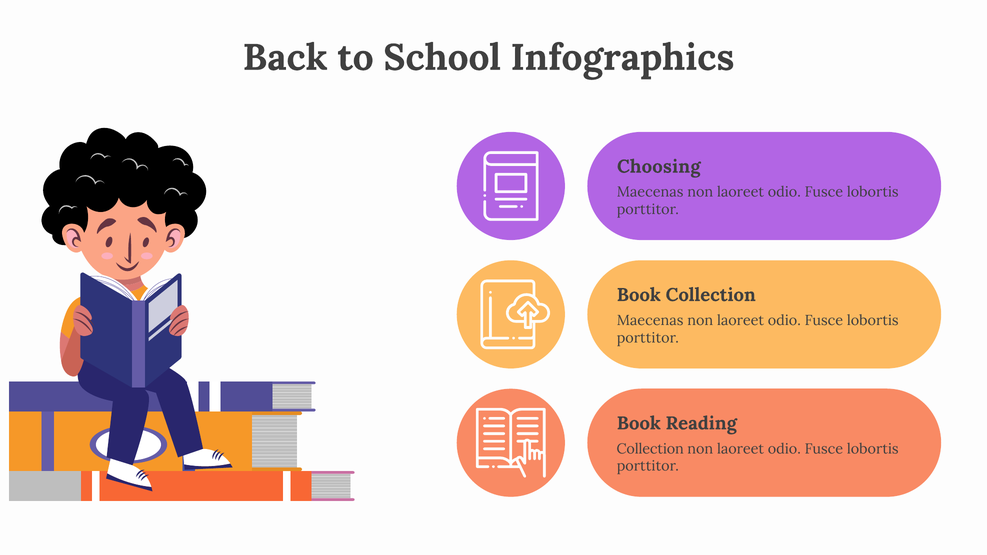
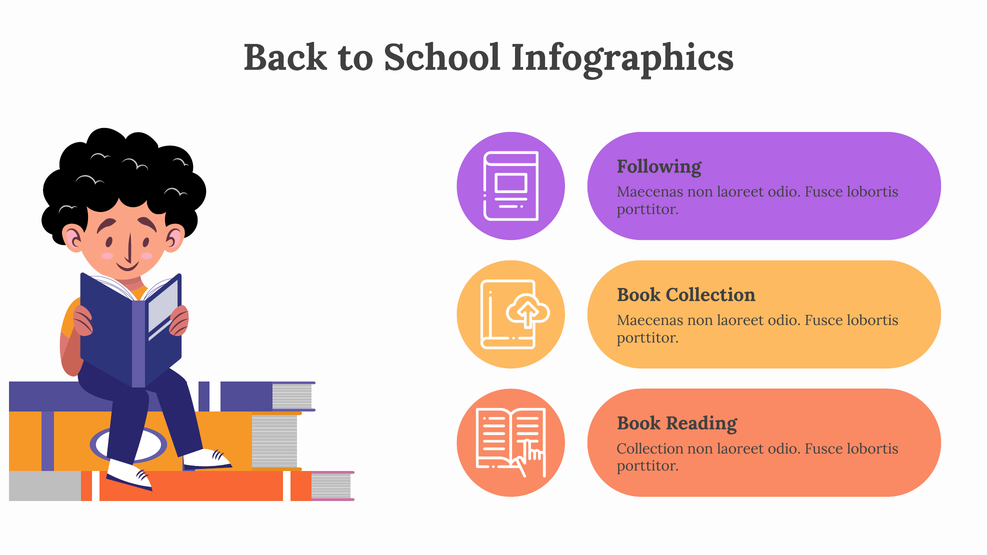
Choosing: Choosing -> Following (659, 167)
